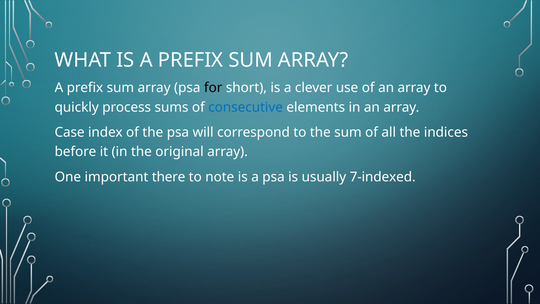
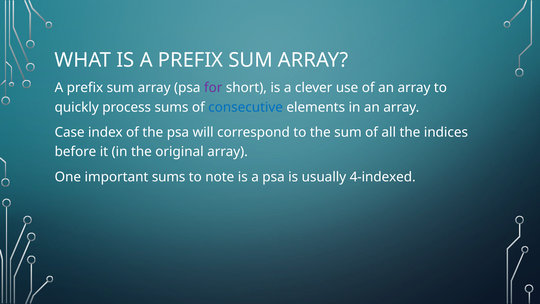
for colour: black -> purple (213, 88)
important there: there -> sums (169, 177)
7-indexed: 7-indexed -> 4-indexed (383, 177)
